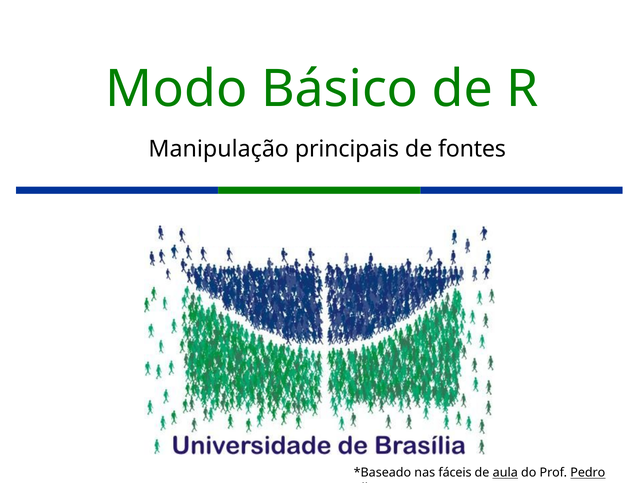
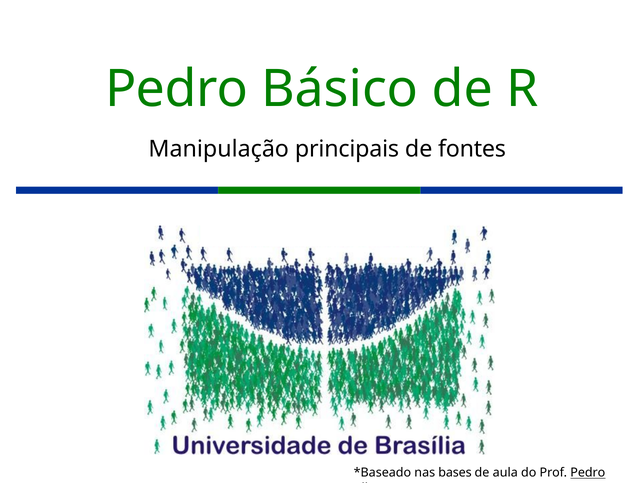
Modo: Modo -> Pedro (177, 89)
fáceis: fáceis -> bases (455, 473)
aula underline: present -> none (505, 473)
